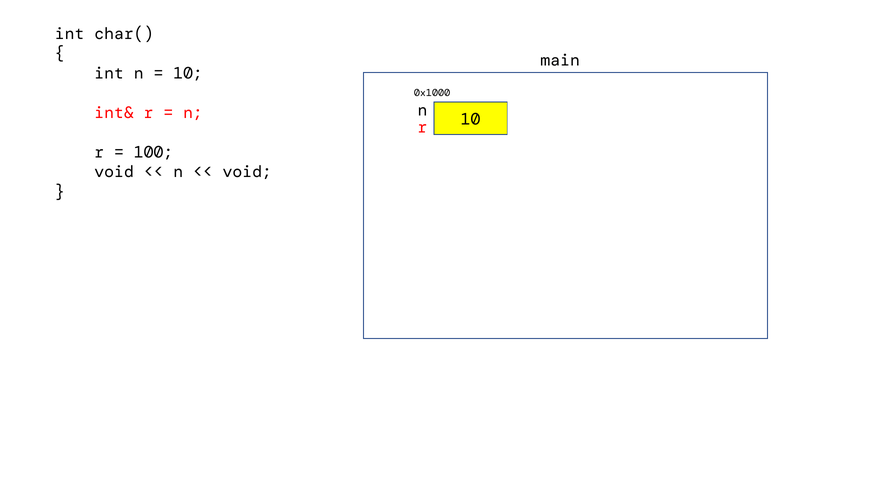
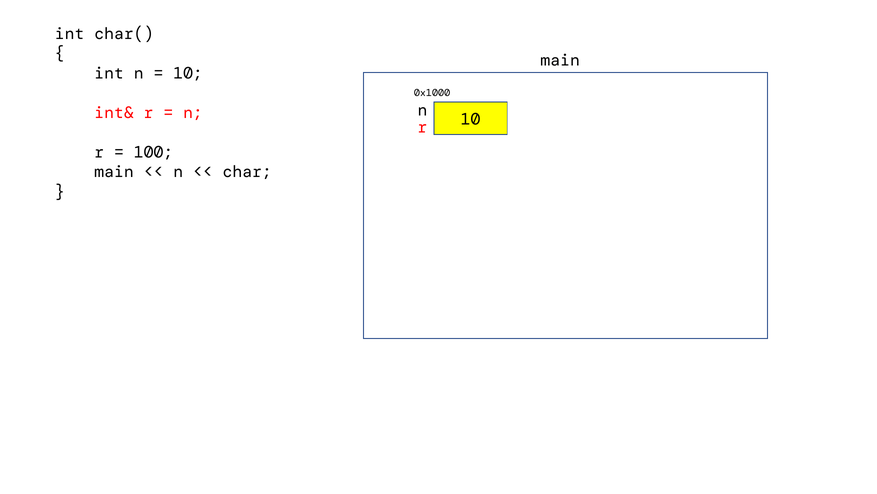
void: void -> main (114, 172)
void: void -> char (247, 172)
